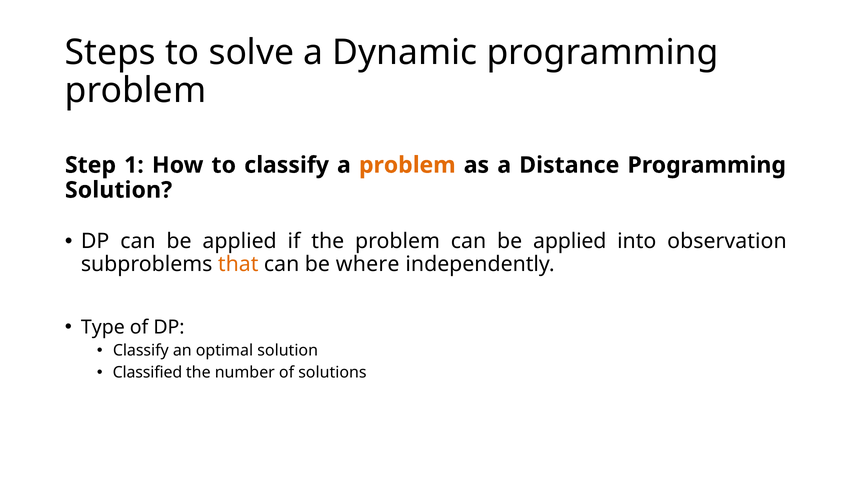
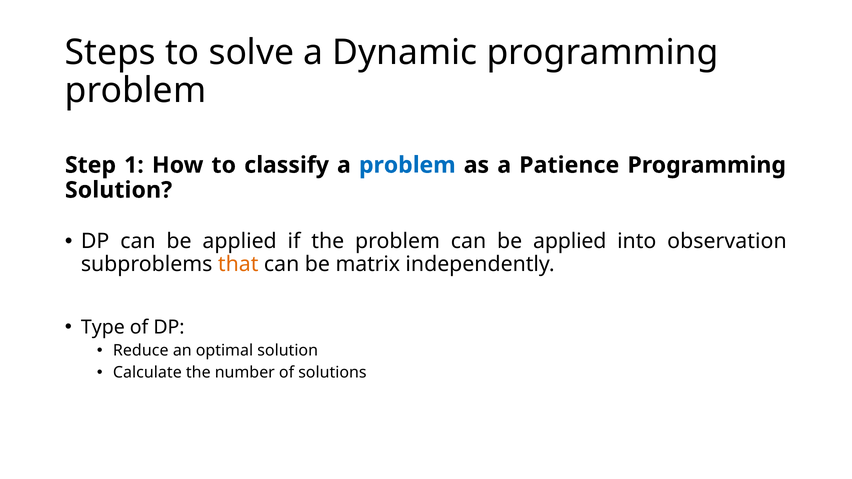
problem colour: orange -> blue (407, 165)
Distance: Distance -> Patience (569, 165)
where: where -> matrix (368, 264)
Classify: Classify -> Reduce (141, 351)
Classified: Classified -> Calculate (147, 373)
